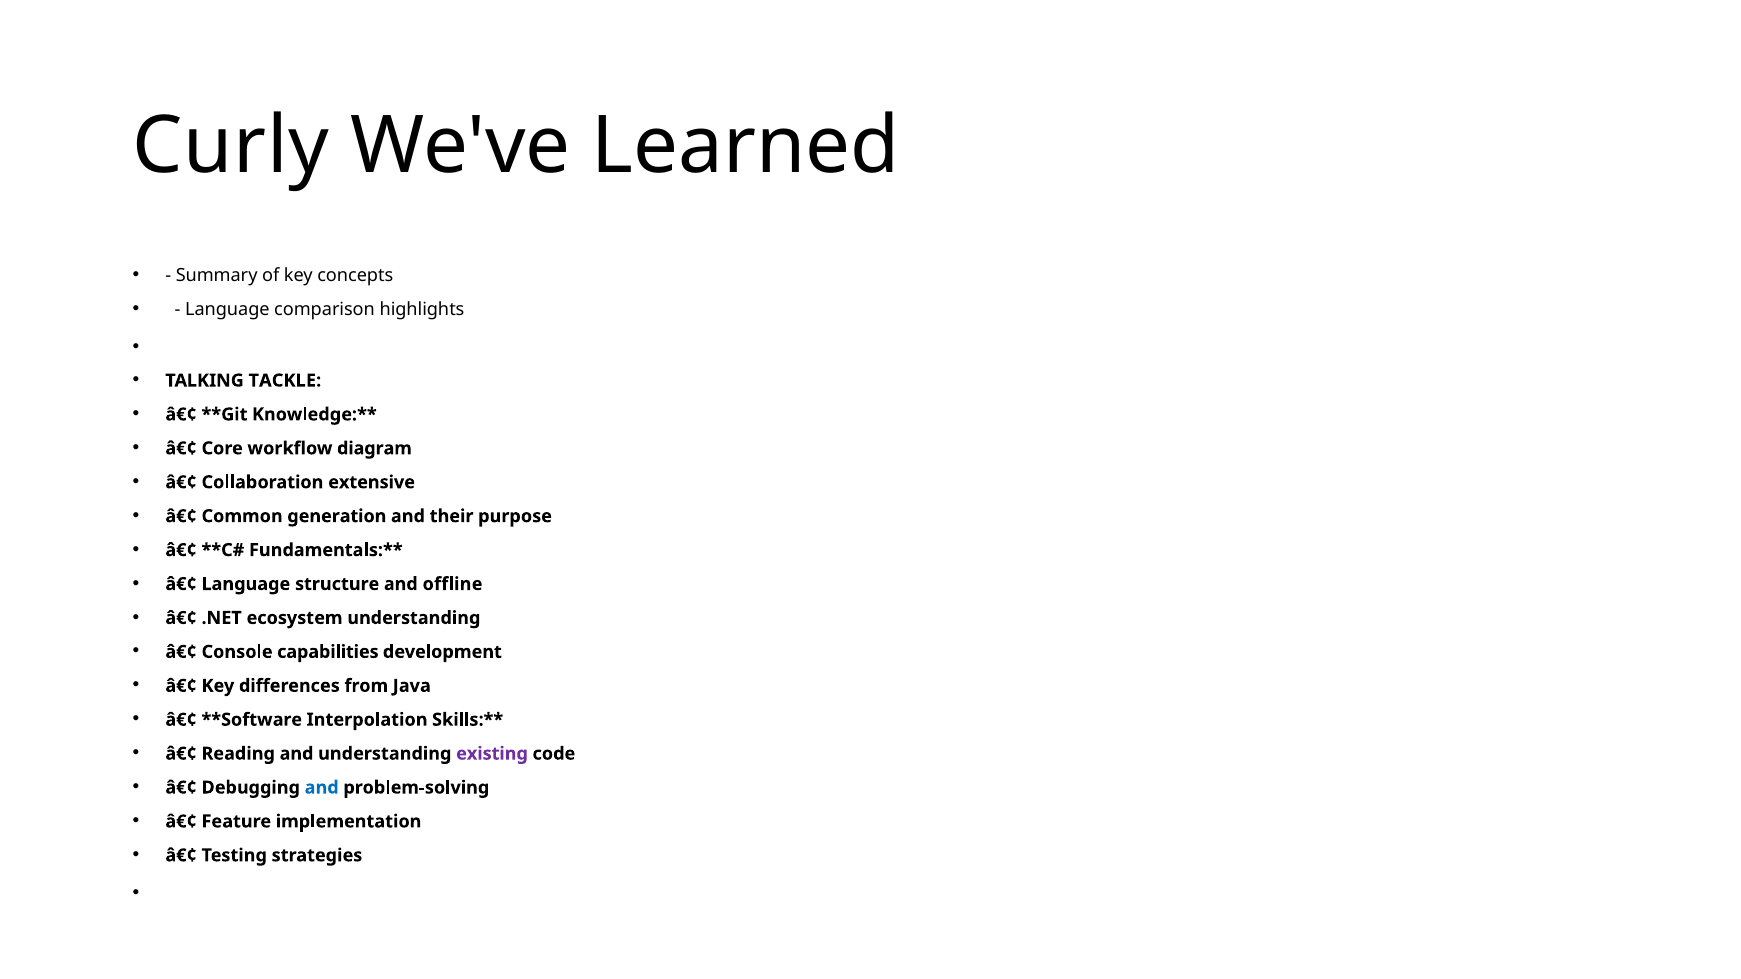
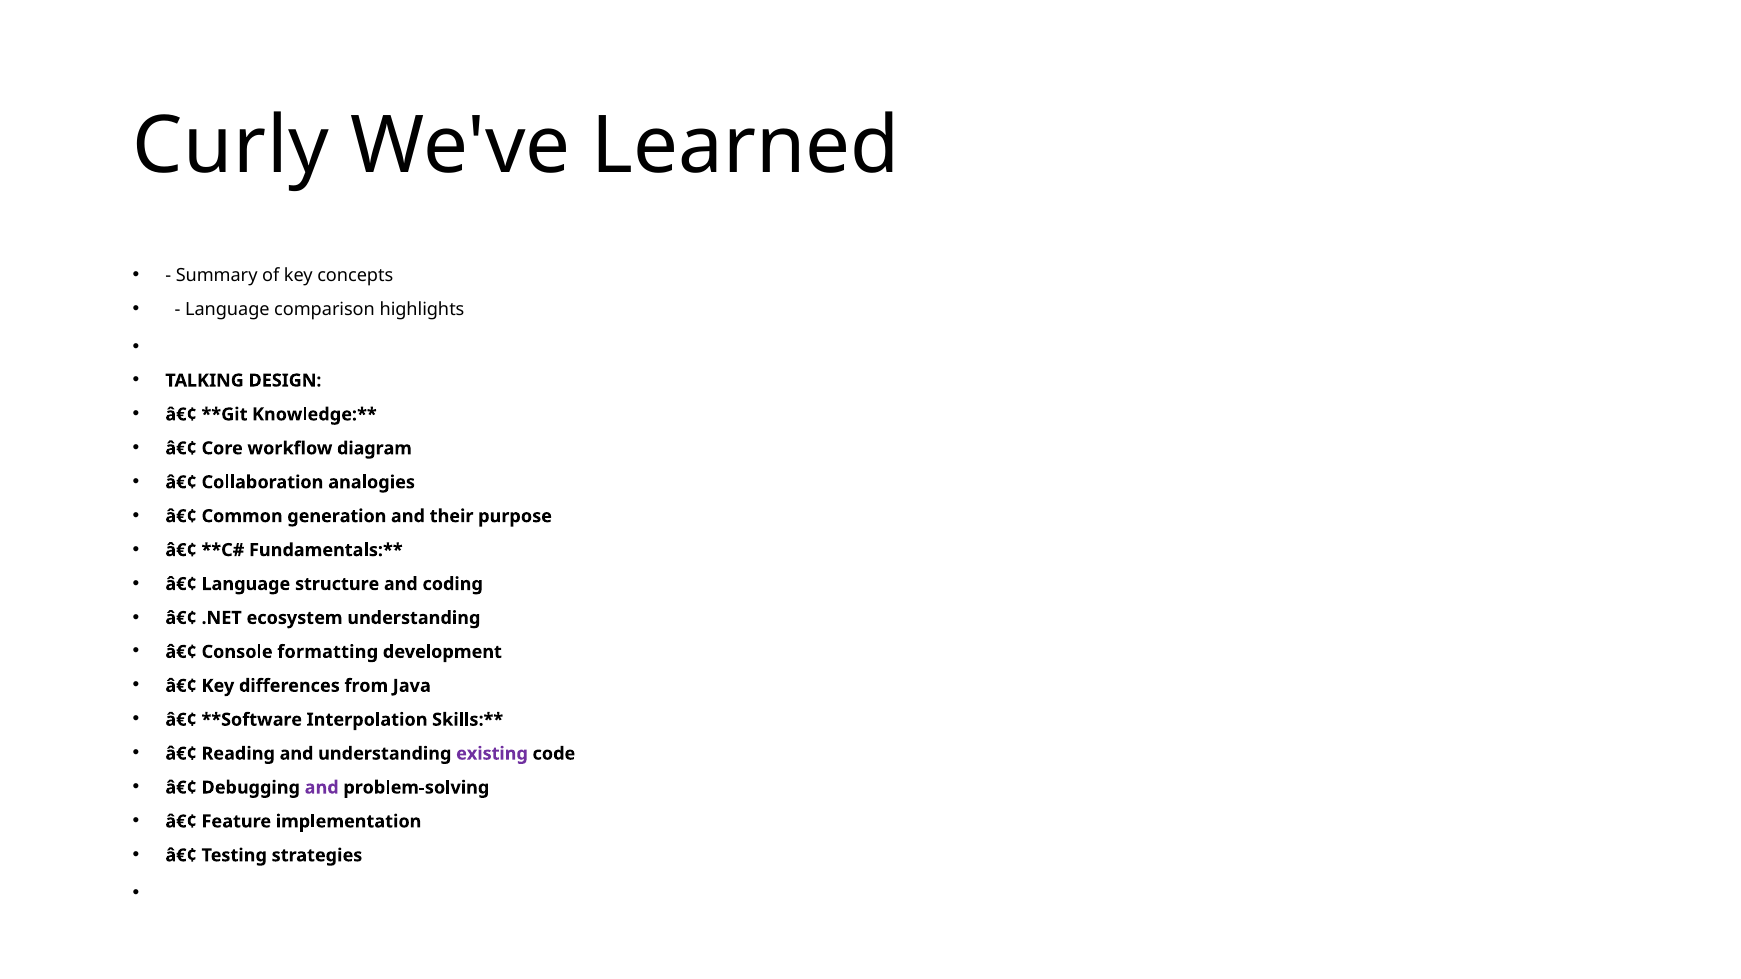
TACKLE: TACKLE -> DESIGN (285, 381)
extensive: extensive -> analogies (372, 482)
offline: offline -> coding (453, 584)
capabilities: capabilities -> formatting (328, 652)
and colour: blue -> purple (322, 788)
